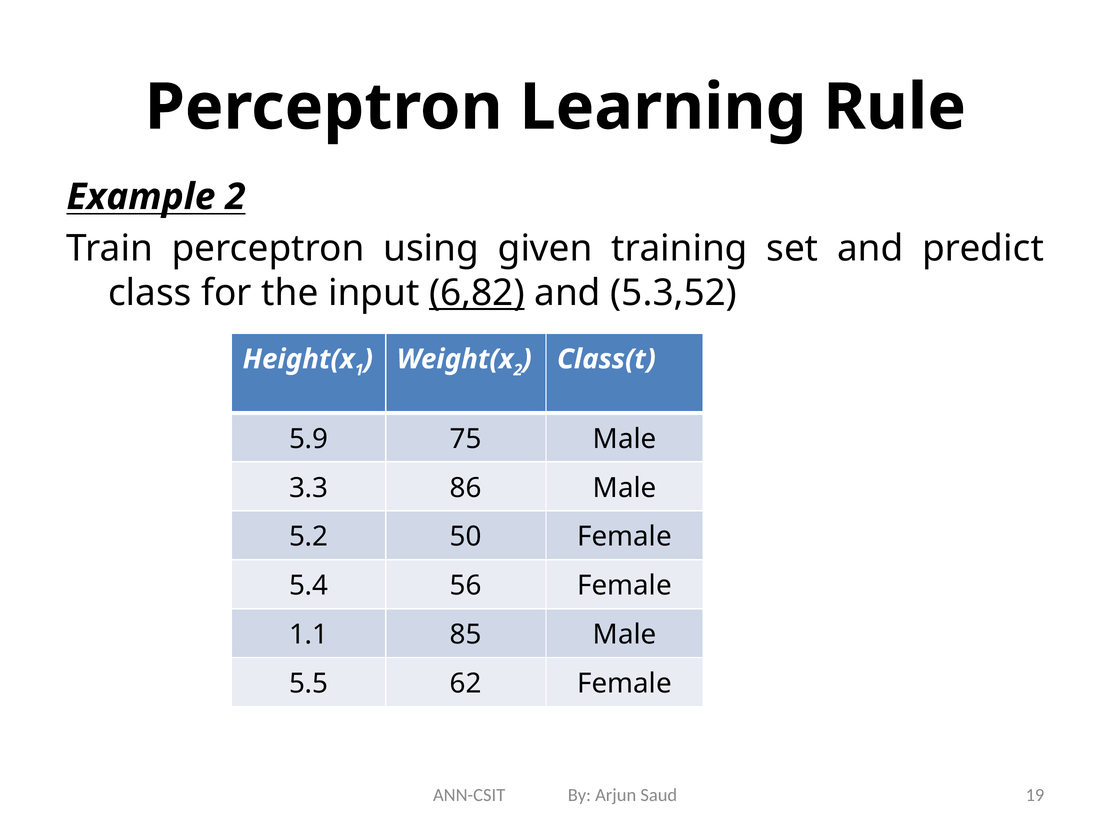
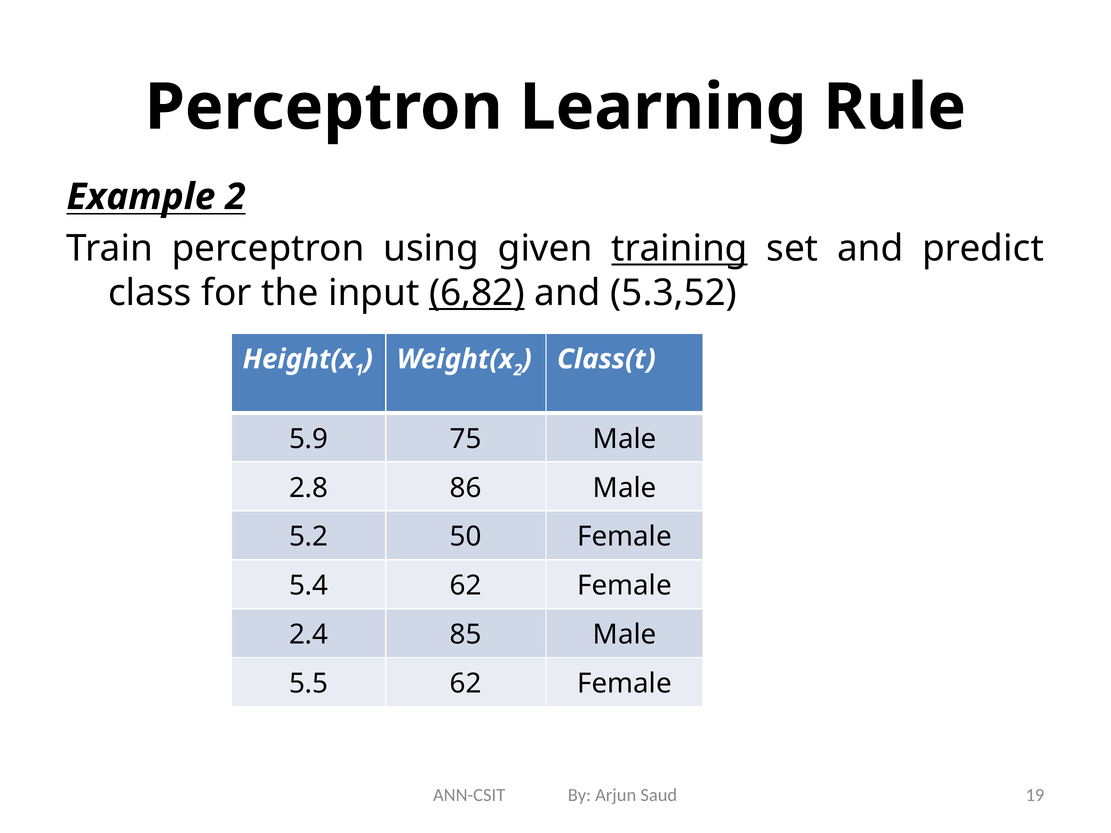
training underline: none -> present (679, 249)
3.3: 3.3 -> 2.8 (309, 488)
5.4 56: 56 -> 62 (466, 586)
1.1: 1.1 -> 2.4 (309, 635)
